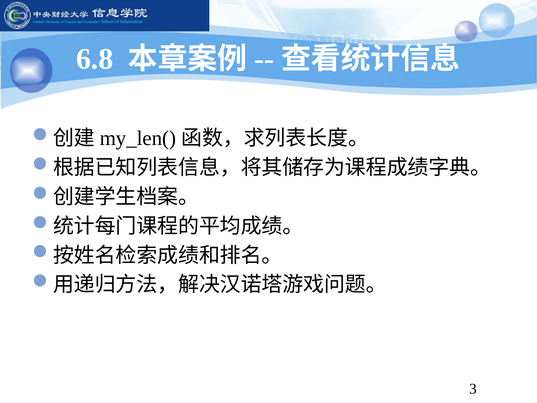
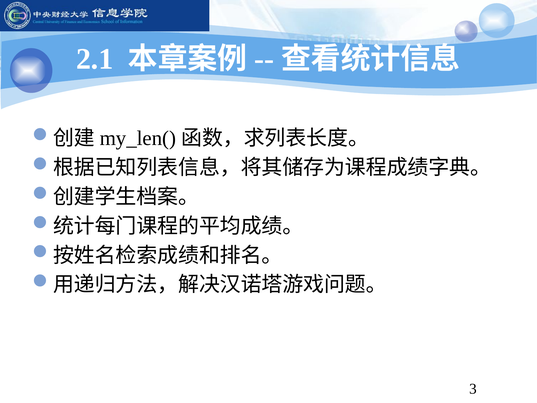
6.8: 6.8 -> 2.1 (95, 59)
